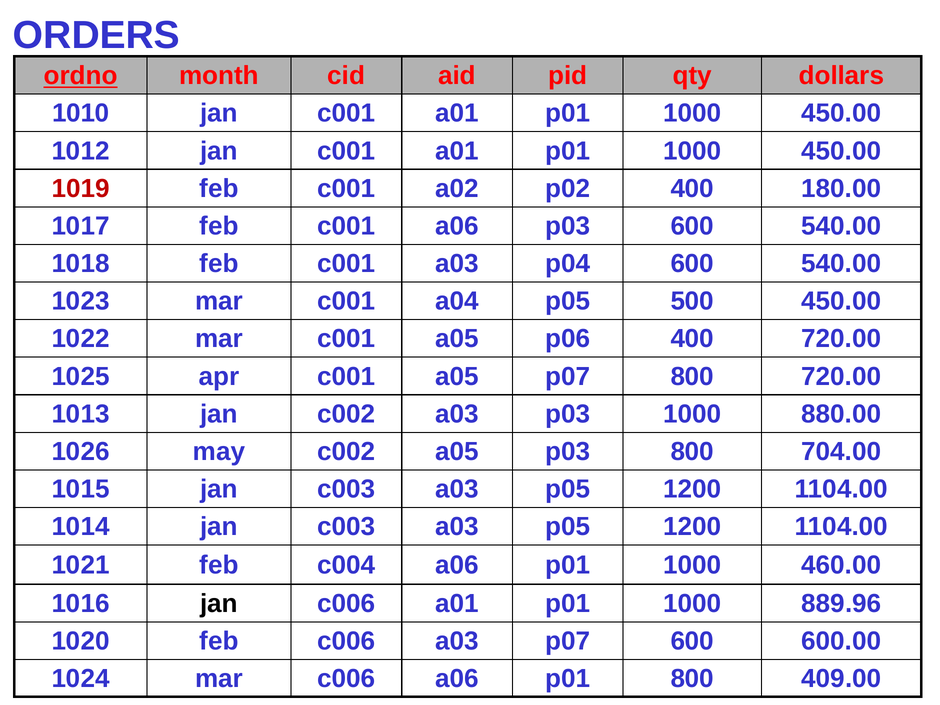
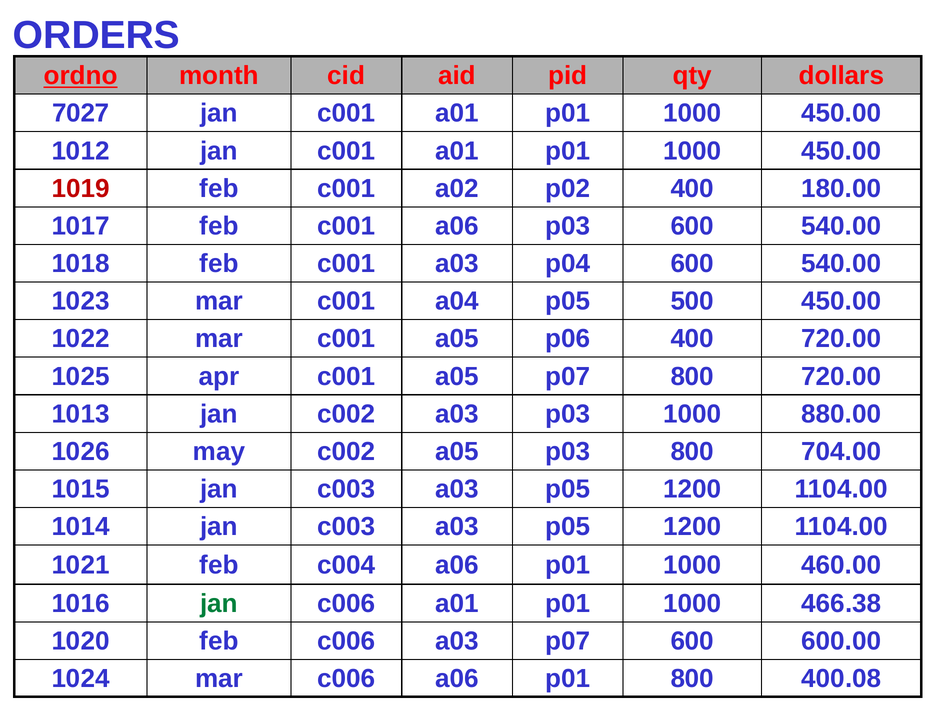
1010: 1010 -> 7027 (81, 113)
jan colour: black -> green (219, 603)
889.96: 889.96 -> 466.38 (841, 603)
409.00: 409.00 -> 400.08 (841, 679)
